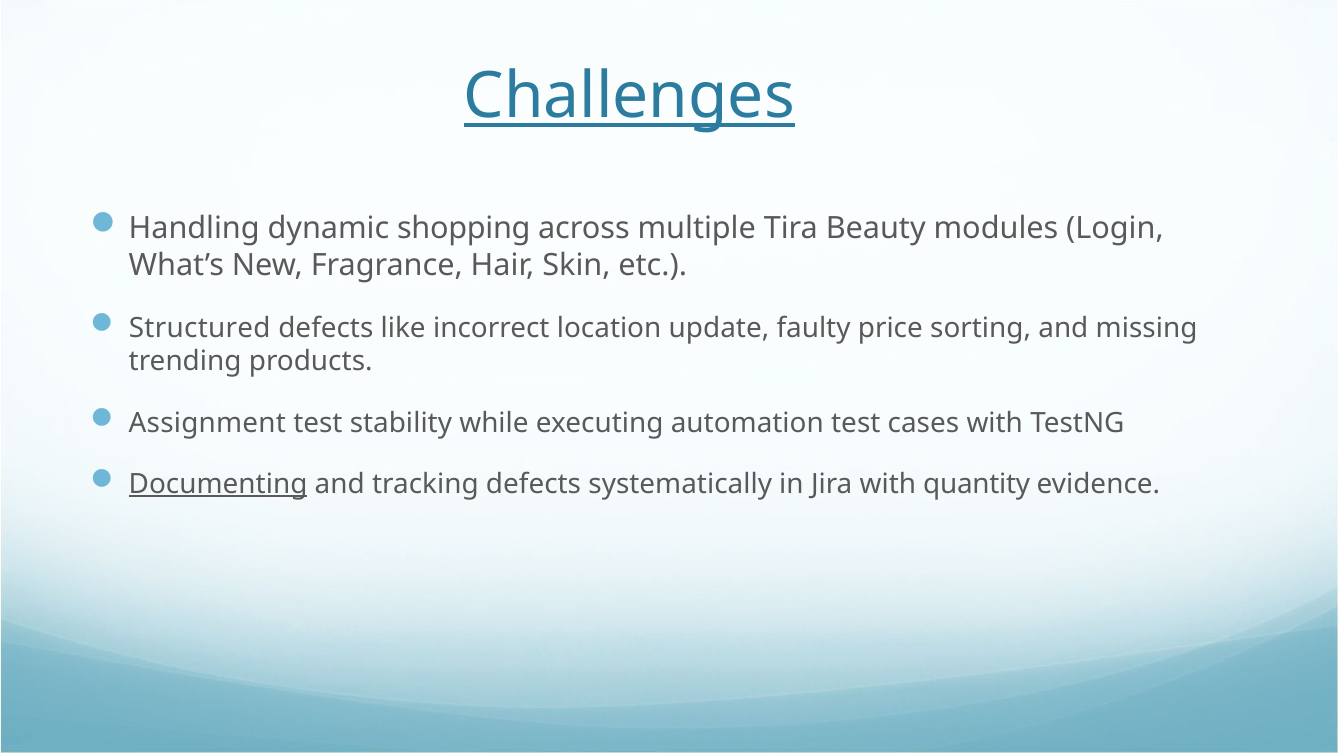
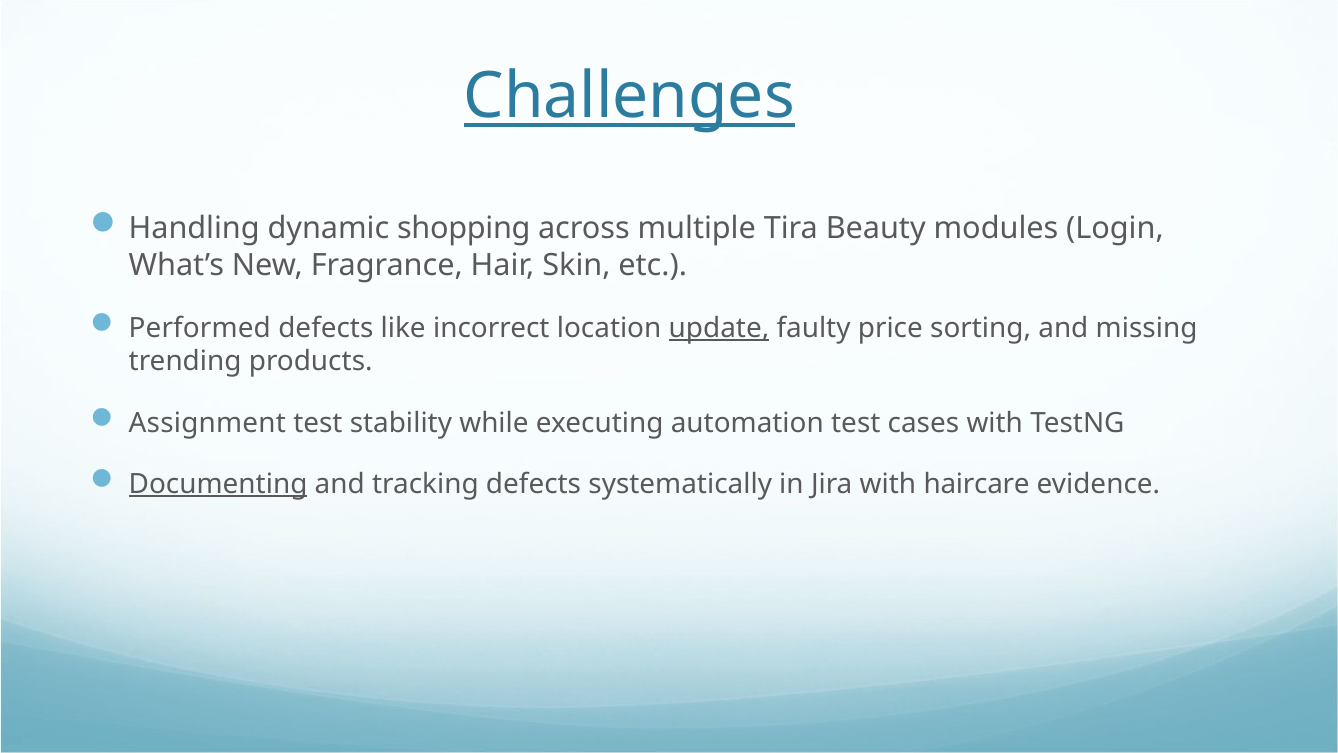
Structured: Structured -> Performed (200, 328)
update underline: none -> present (719, 328)
quantity: quantity -> haircare (977, 484)
